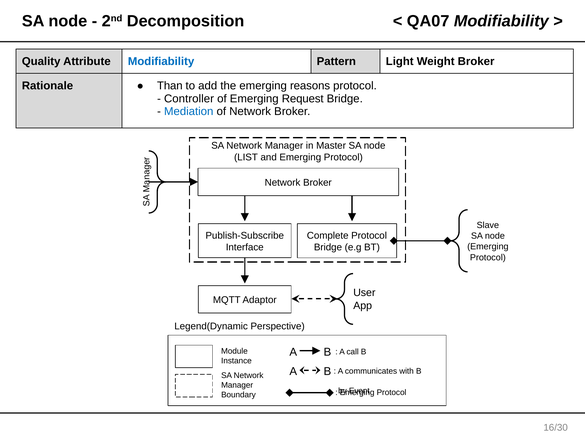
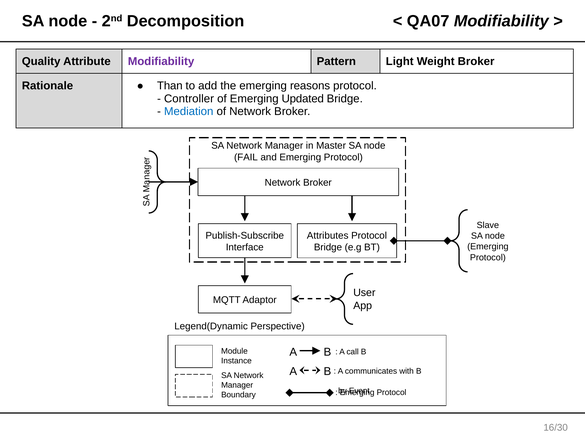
Modifiability colour: blue -> purple (161, 61)
Request: Request -> Updated (303, 99)
LIST: LIST -> FAIL (246, 157)
Complete: Complete -> Attributes (328, 235)
